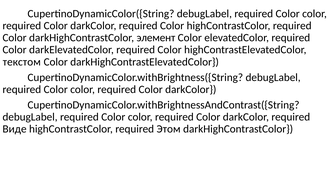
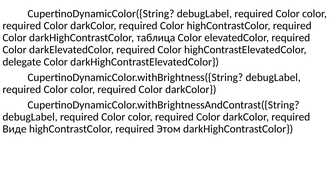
элемент: элемент -> таблица (156, 38)
текстом: текстом -> delegate (22, 62)
